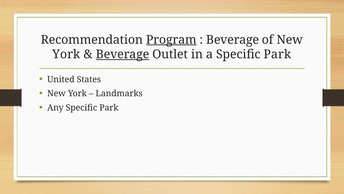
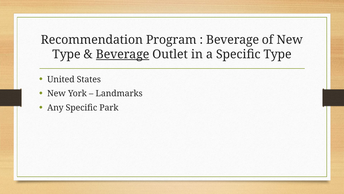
Program underline: present -> none (171, 40)
York: York -> Type (67, 54)
a Specific Park: Park -> Type (278, 54)
